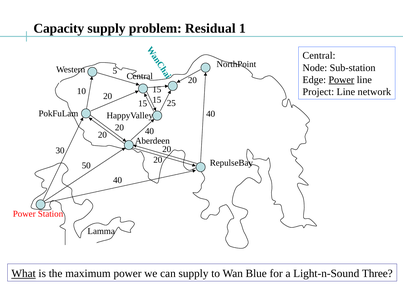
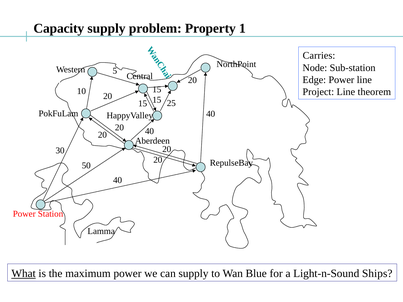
Residual: Residual -> Property (210, 28)
Central: Central -> Carries (319, 56)
Power underline: present -> none (341, 80)
network: network -> theorem (374, 92)
Three: Three -> Ships (377, 274)
